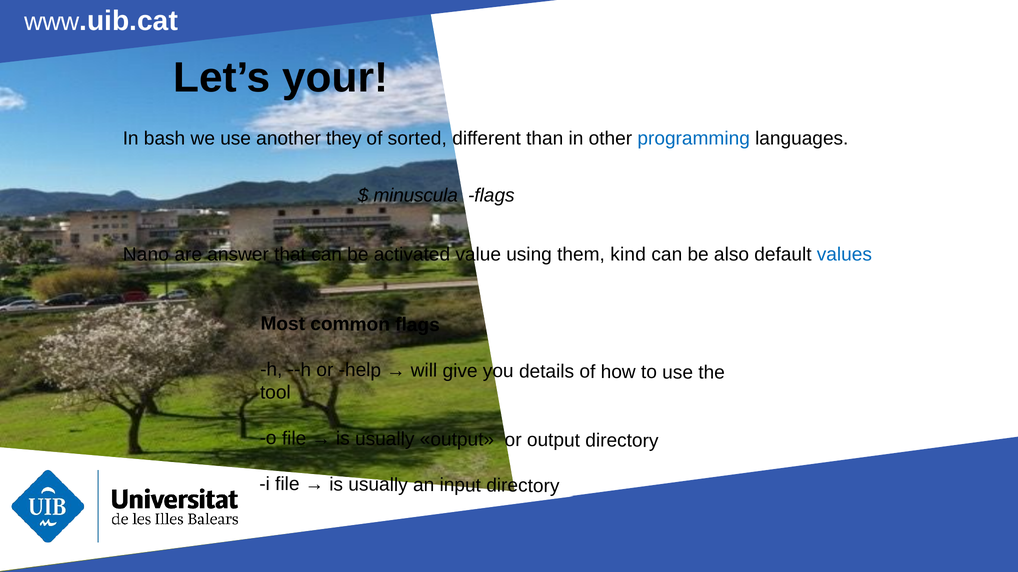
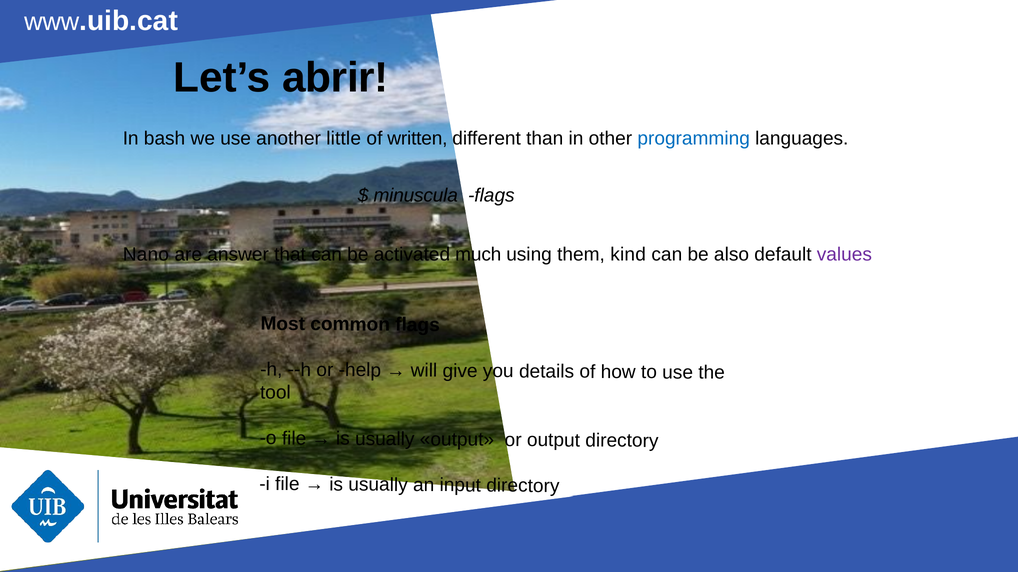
your: your -> abrir (335, 78)
they: they -> little (344, 138)
sorted: sorted -> written (417, 138)
value: value -> much (478, 255)
values colour: blue -> purple (844, 255)
